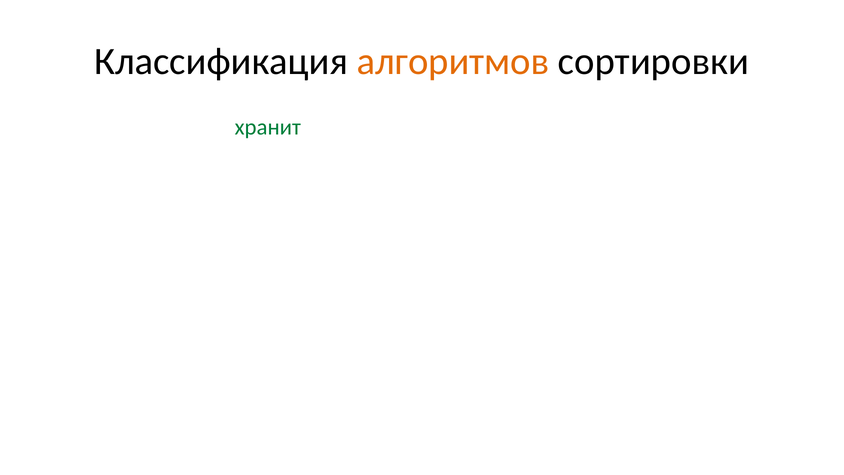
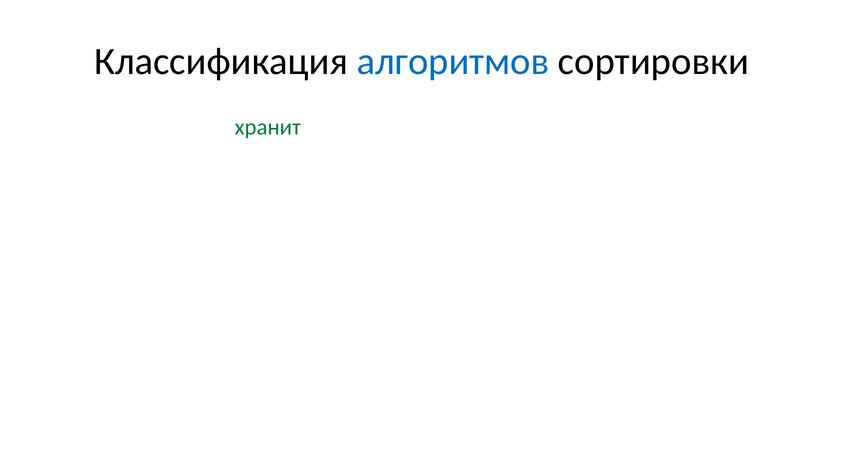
алгоритмов colour: orange -> blue (453, 61)
